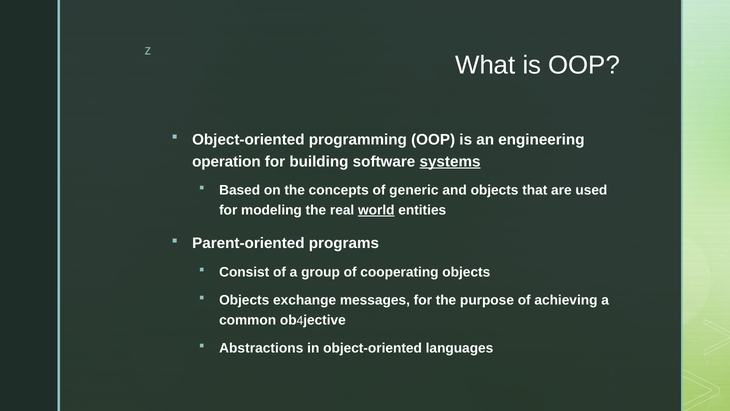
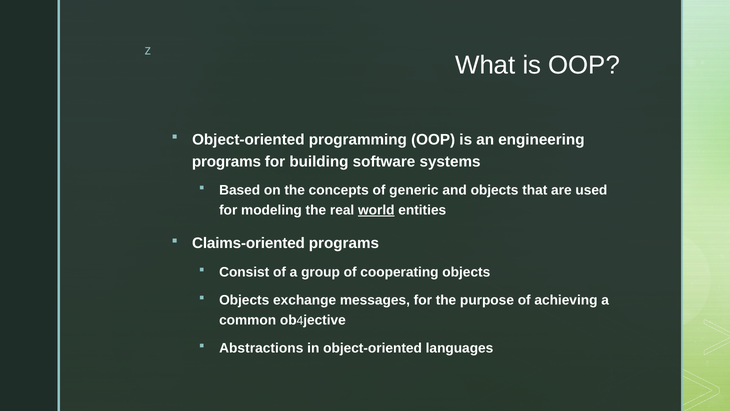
operation: operation -> programs (226, 161)
systems underline: present -> none (450, 161)
Parent-oriented: Parent-oriented -> Claims-oriented (248, 243)
